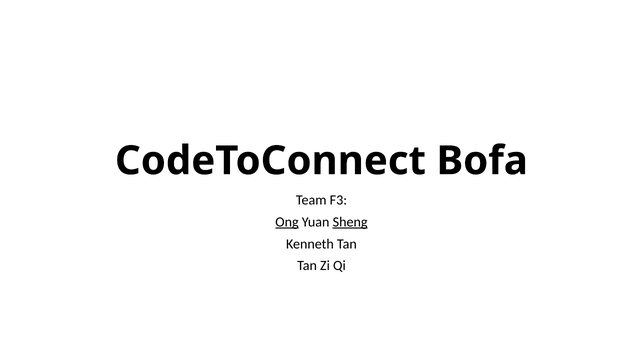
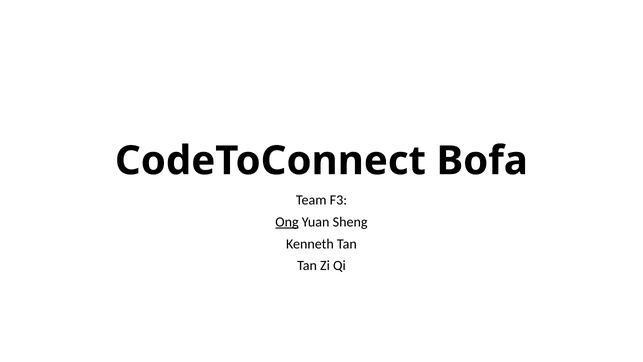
Sheng underline: present -> none (350, 222)
